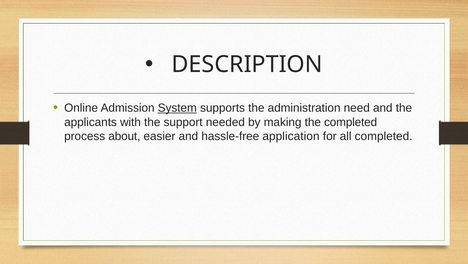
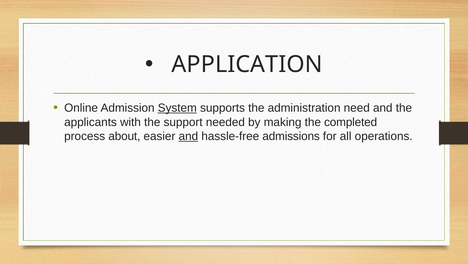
DESCRIPTION: DESCRIPTION -> APPLICATION (247, 64)
and underline: none -> present (188, 136)
application: application -> admissions (291, 136)
all completed: completed -> operations (384, 136)
